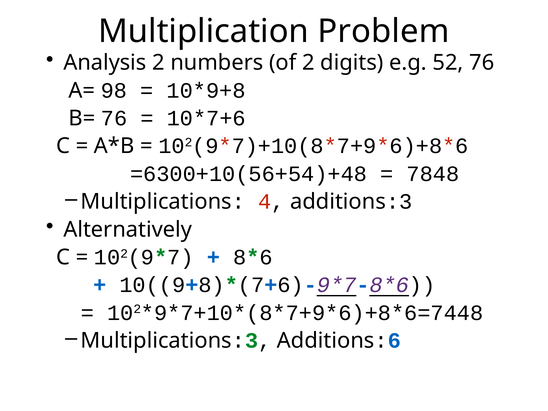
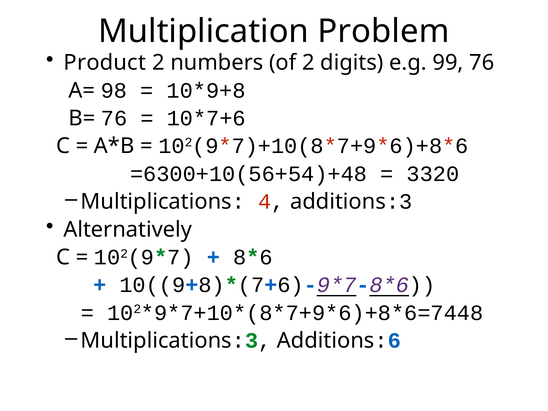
Analysis: Analysis -> Product (105, 63)
52: 52 -> 99 (448, 63)
7848: 7848 -> 3320 (433, 174)
